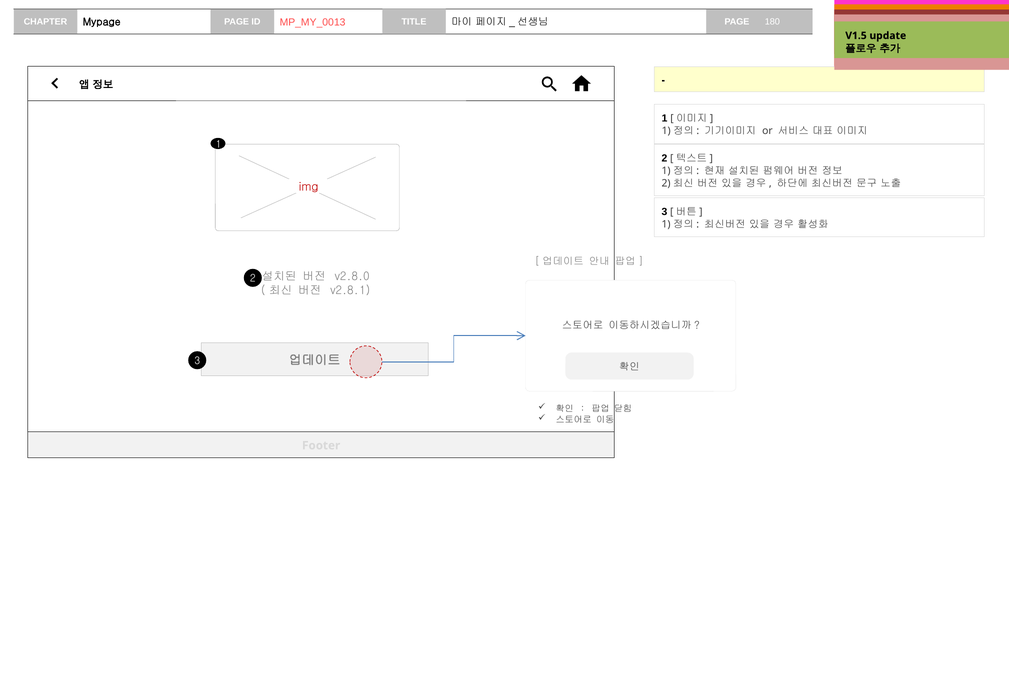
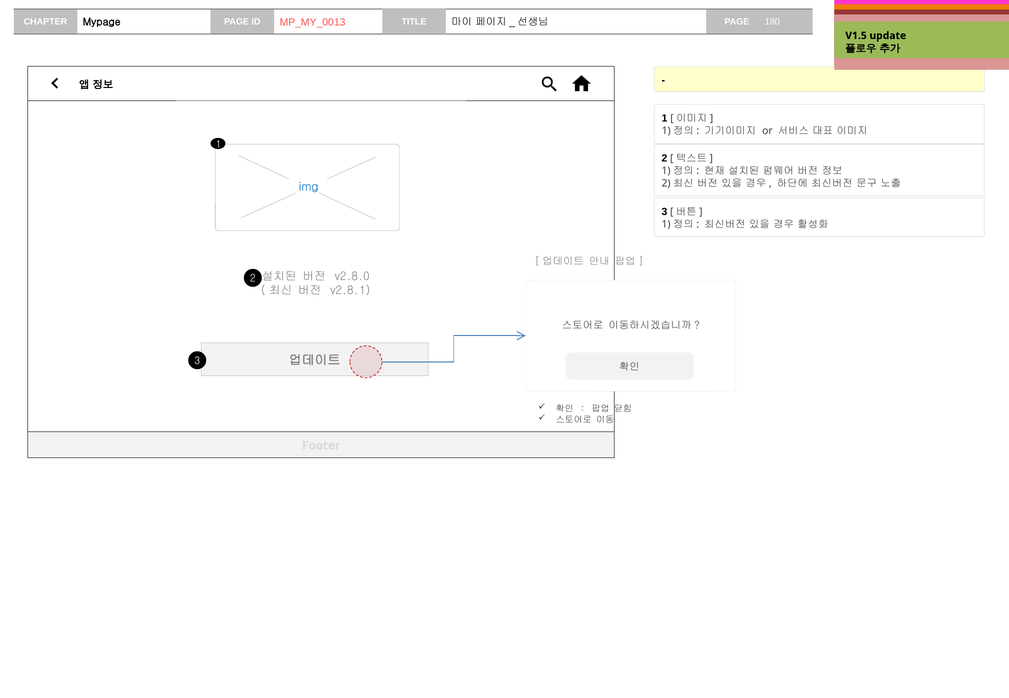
img colour: red -> blue (309, 187)
